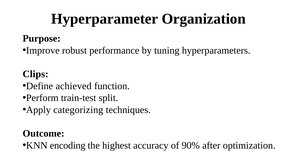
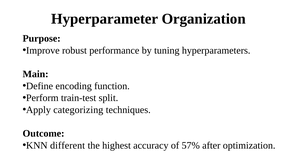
Clips: Clips -> Main (36, 74)
achieved: achieved -> encoding (74, 86)
encoding: encoding -> different (68, 145)
90%: 90% -> 57% (191, 145)
